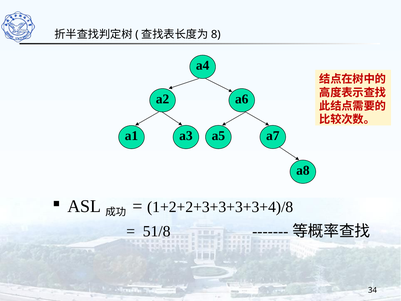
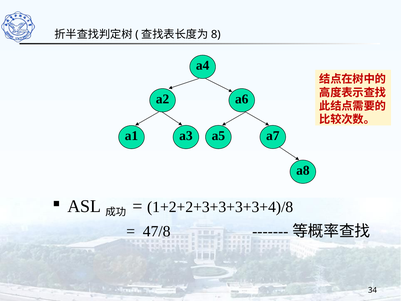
51/8: 51/8 -> 47/8 (157, 231)
